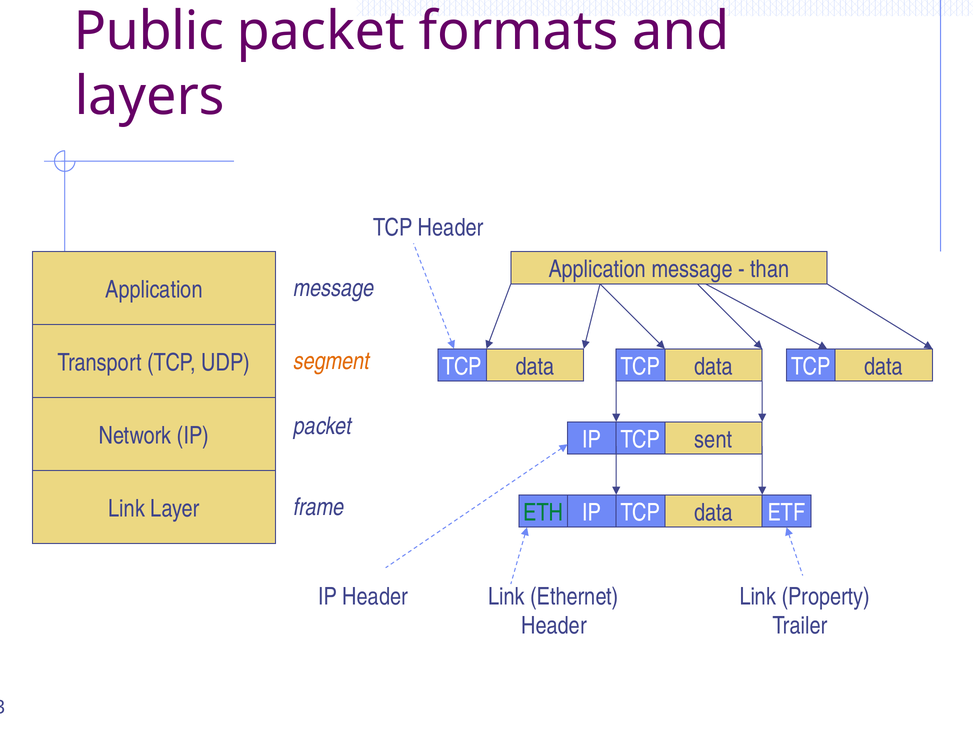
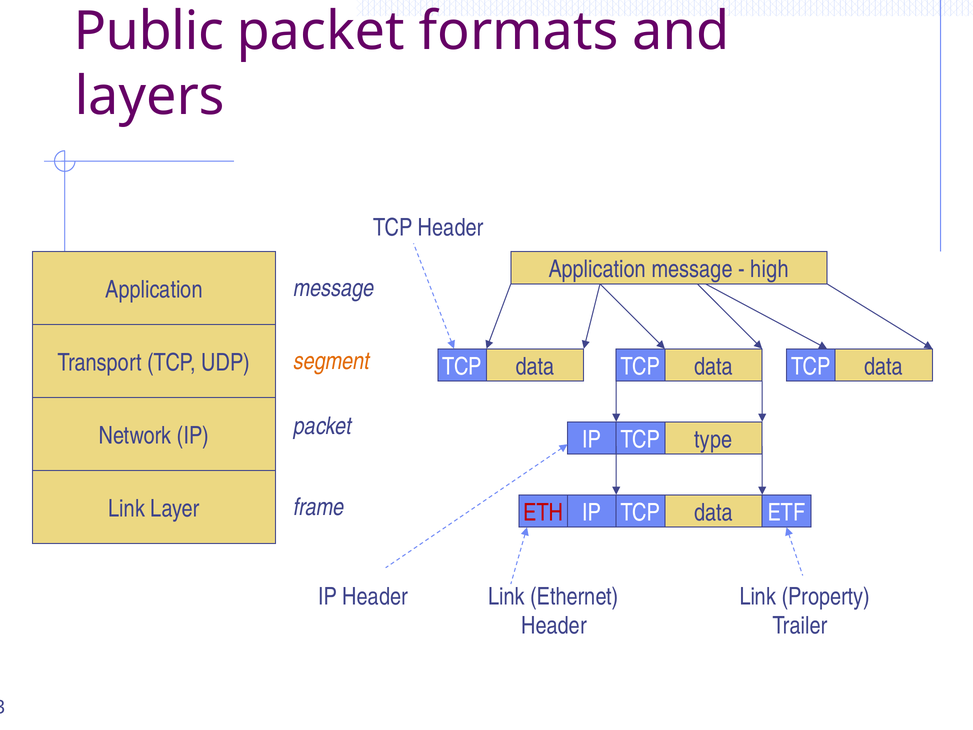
than: than -> high (770, 269)
sent: sent -> type (713, 440)
ETH colour: green -> red (543, 513)
